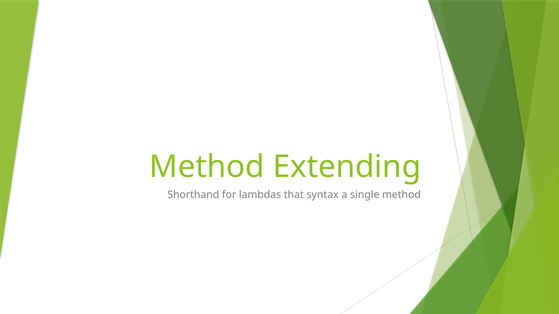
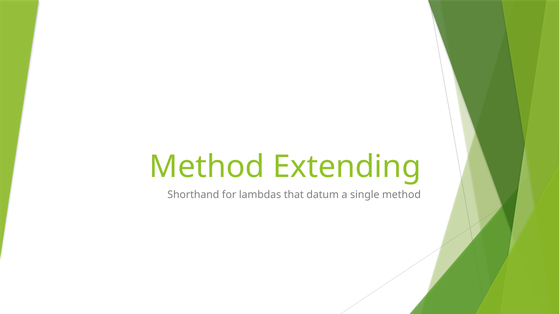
syntax: syntax -> datum (323, 195)
